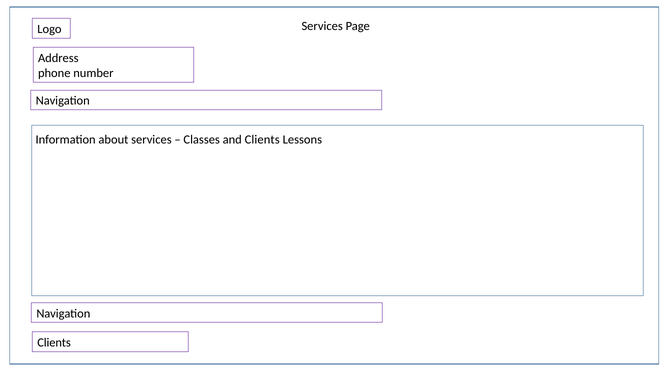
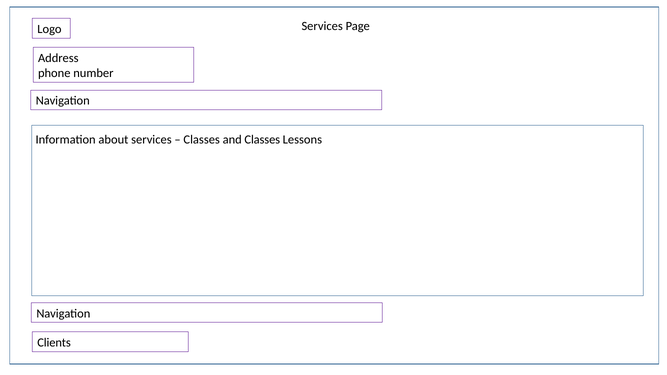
and Clients: Clients -> Classes (262, 140)
